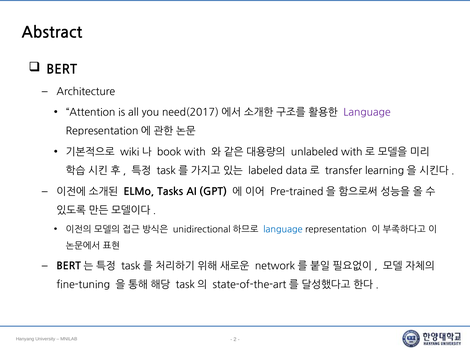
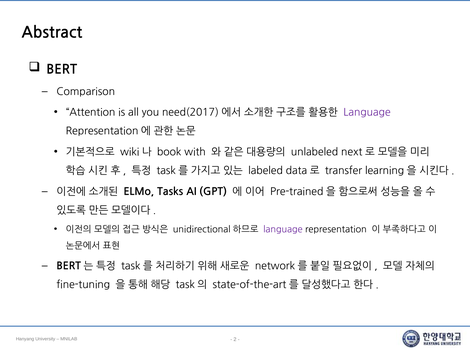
Architecture: Architecture -> Comparison (86, 92)
unlabeled with: with -> next (352, 152)
language colour: blue -> purple (283, 230)
